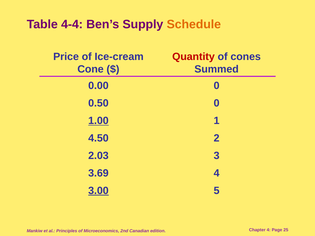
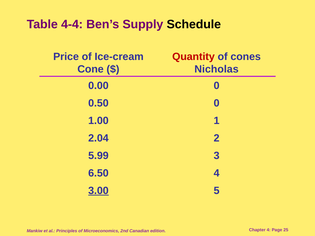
Schedule colour: orange -> black (194, 24)
Summed: Summed -> Nicholas (217, 69)
1.00 underline: present -> none (98, 121)
4.50: 4.50 -> 2.04 (98, 138)
2.03: 2.03 -> 5.99 (98, 156)
3.69: 3.69 -> 6.50 (98, 173)
